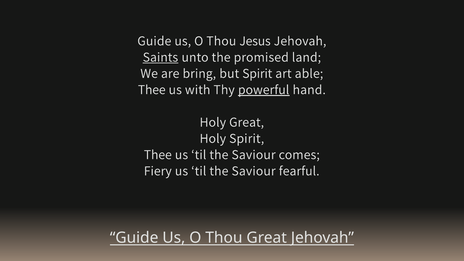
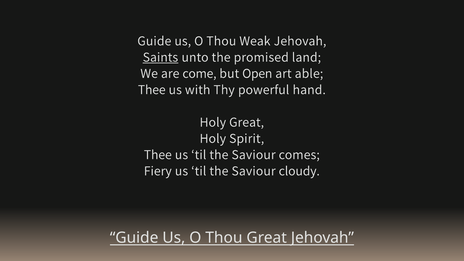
Jesus: Jesus -> Weak (255, 41)
bring: bring -> come (199, 73)
but Spirit: Spirit -> Open (257, 73)
powerful underline: present -> none (264, 90)
fearful: fearful -> cloudy (299, 171)
